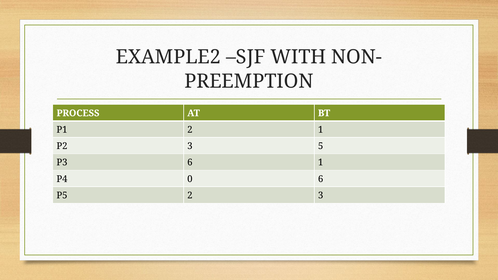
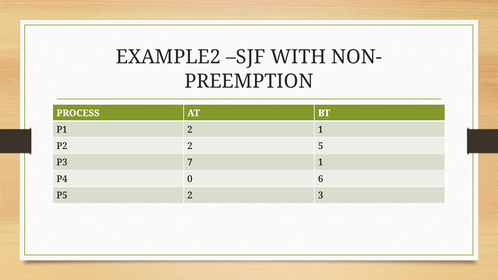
P2 3: 3 -> 2 (190, 146)
P3 6: 6 -> 7 (190, 163)
